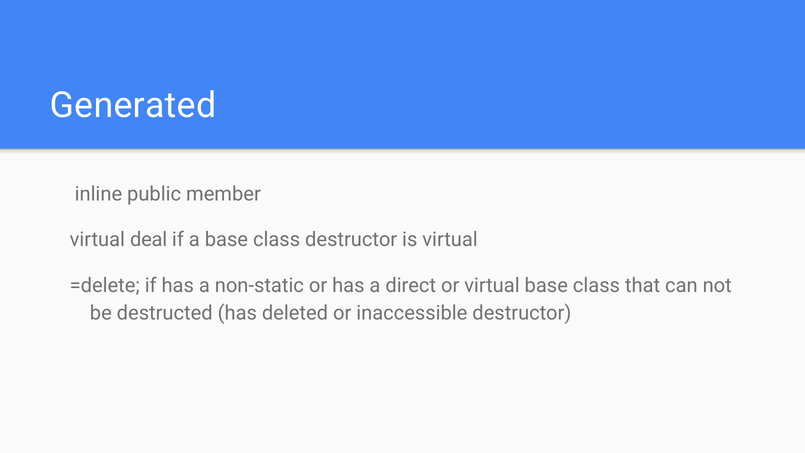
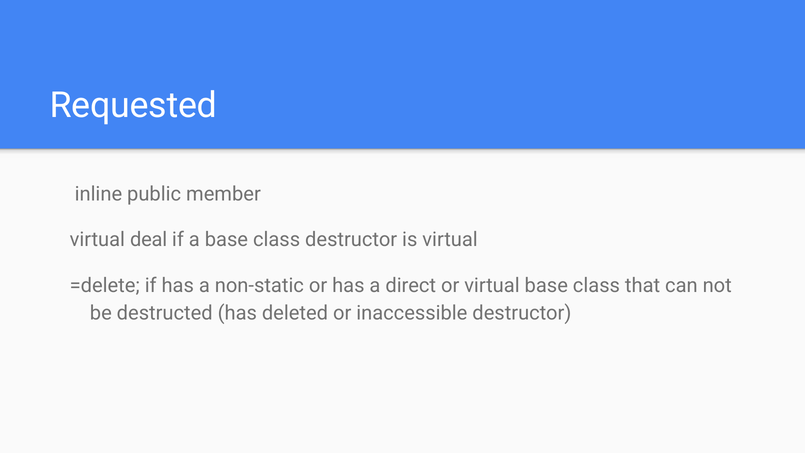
Generated: Generated -> Requested (133, 106)
